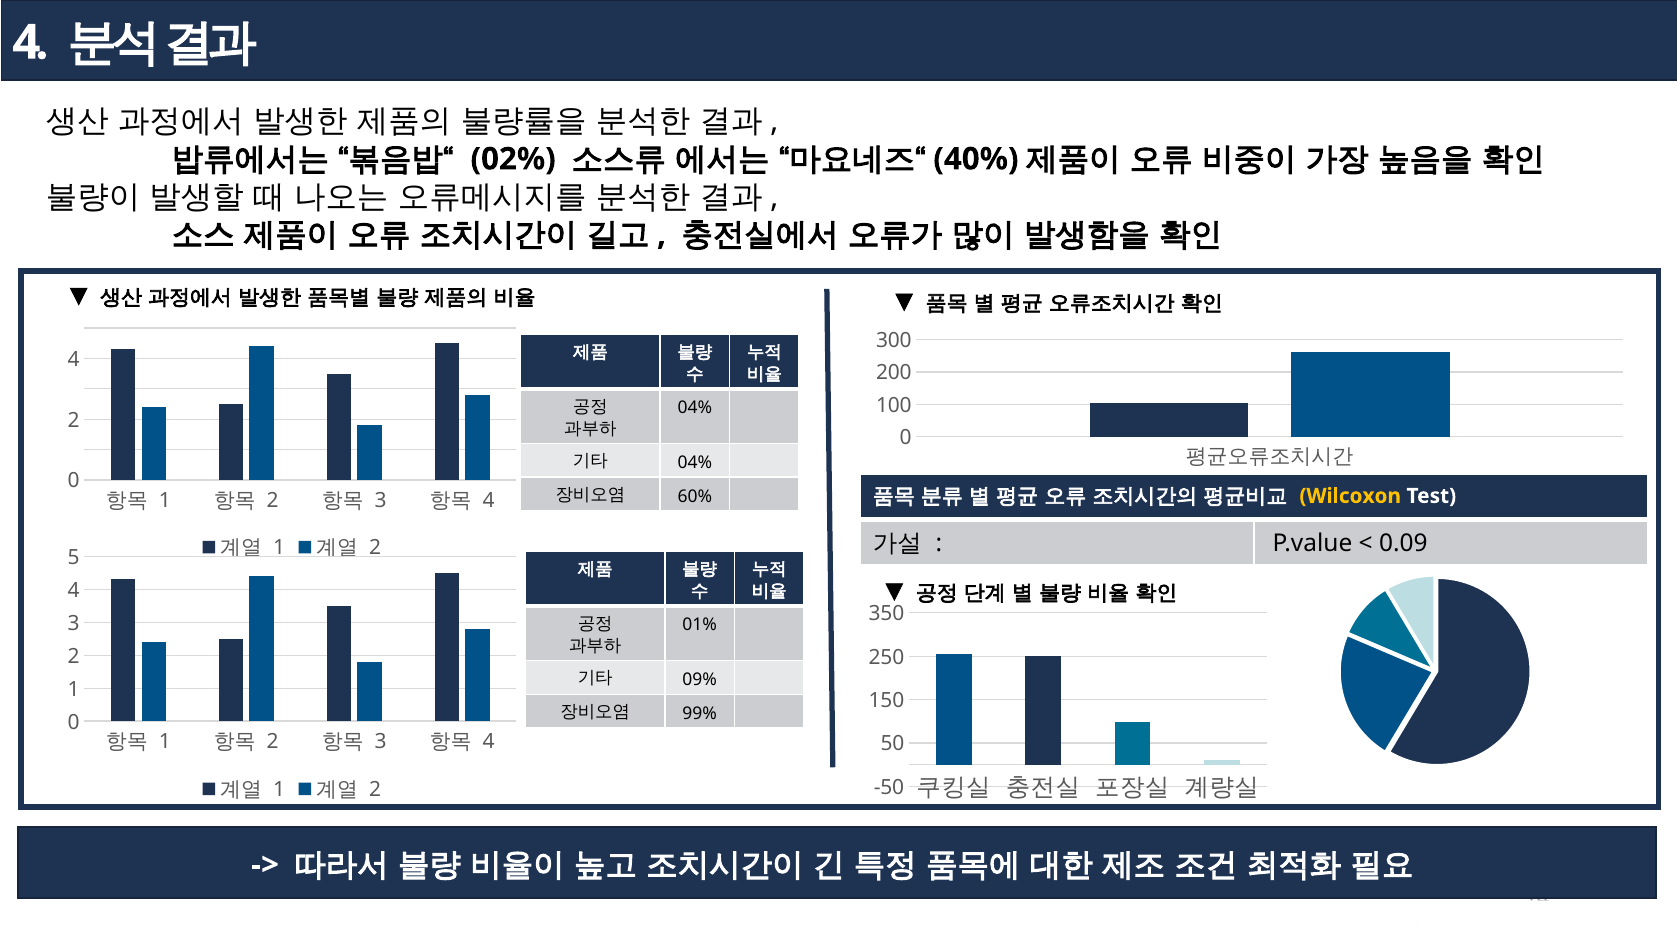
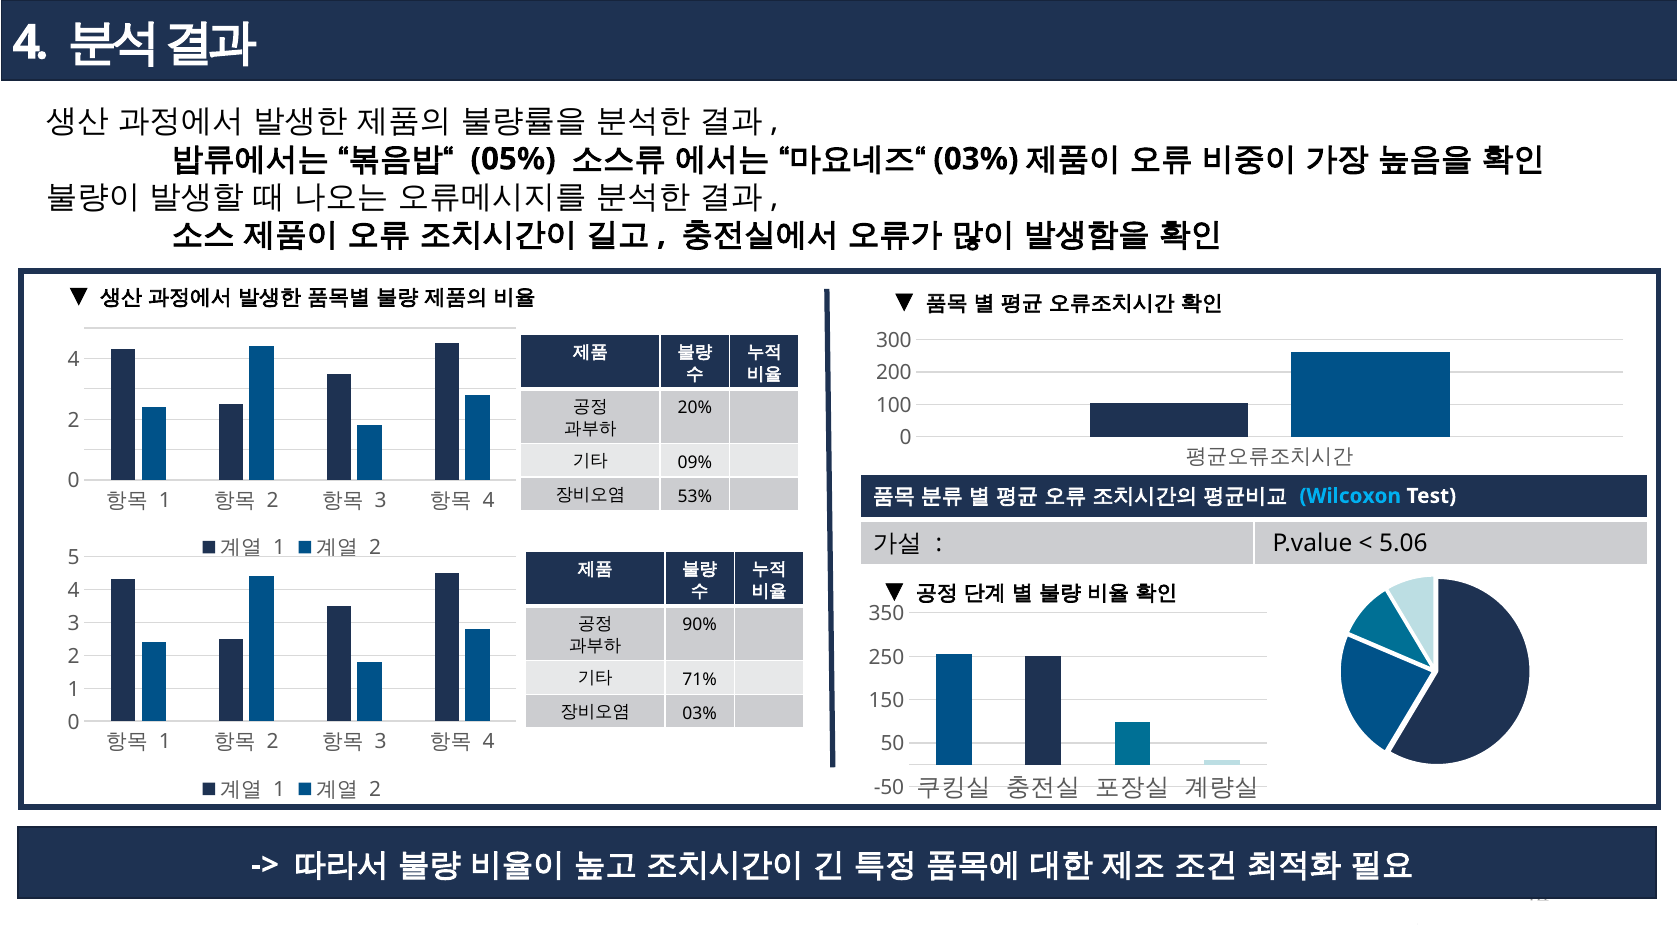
02%: 02% -> 05% (513, 159)
40%: 40% -> 03% (976, 159)
04%: 04% -> 20% (695, 408)
04%: 04% -> 09% (695, 463)
60%: 60% -> 53% (695, 497)
Wilcoxon colour: yellow -> light blue (1350, 496)
0.09: 0.09 -> 5.06 (1403, 544)
01%: 01% -> 90% (700, 625)
09%: 09% -> 71% (700, 680)
99%: 99% -> 03% (700, 714)
